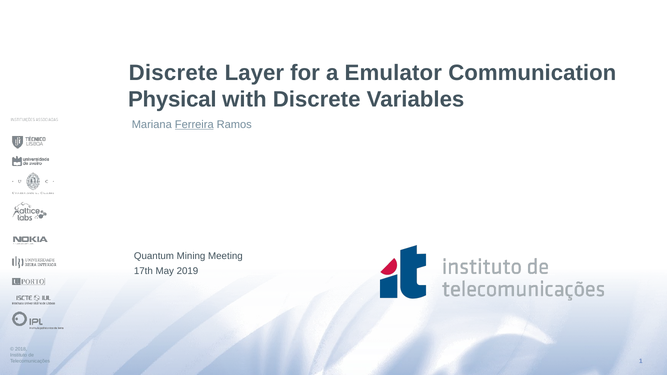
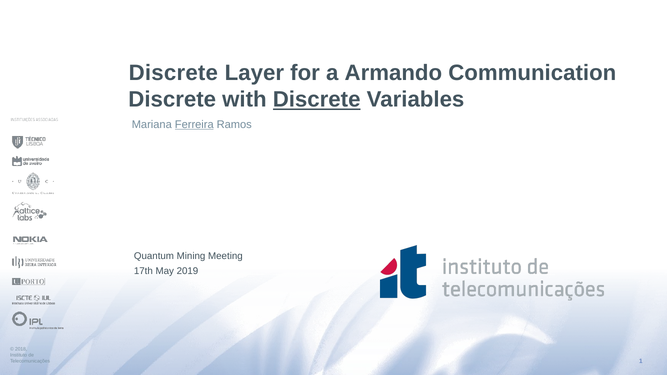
Emulator: Emulator -> Armando (393, 73)
Physical: Physical -> Discrete (172, 100)
Discrete underline: none -> present (317, 100)
